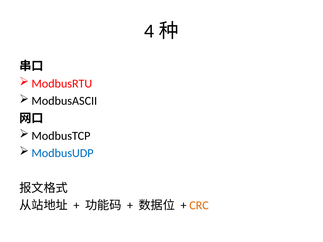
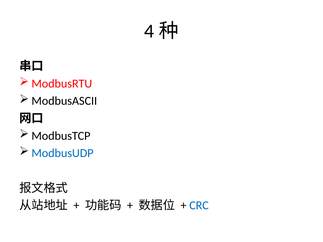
CRC colour: orange -> blue (199, 206)
